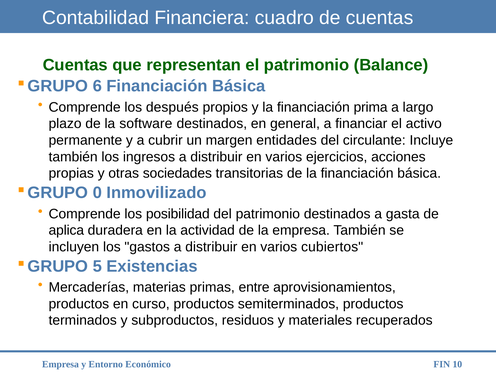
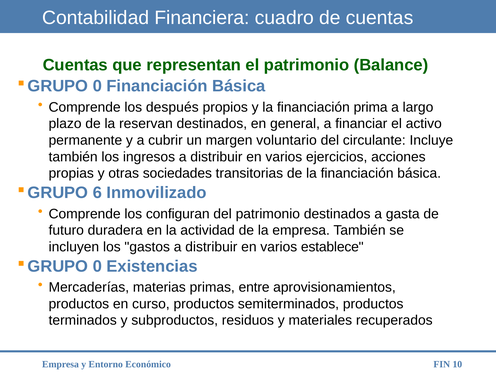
6: 6 -> 0 (97, 86)
software: software -> reservan (146, 124)
entidades: entidades -> voluntario (287, 140)
0: 0 -> 6 (97, 193)
posibilidad: posibilidad -> configuran (178, 214)
aplica: aplica -> futuro (66, 230)
cubiertos: cubiertos -> establece (332, 247)
5: 5 -> 0 (97, 266)
